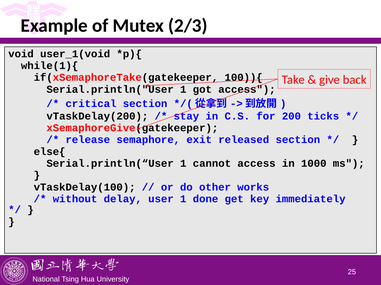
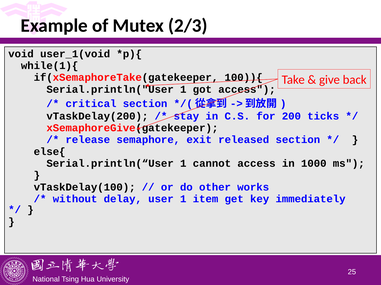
done: done -> item (206, 199)
